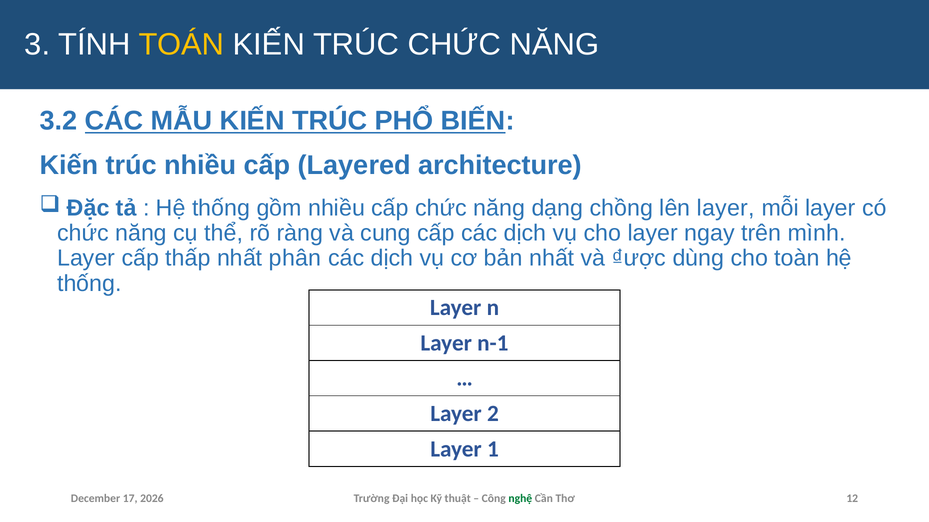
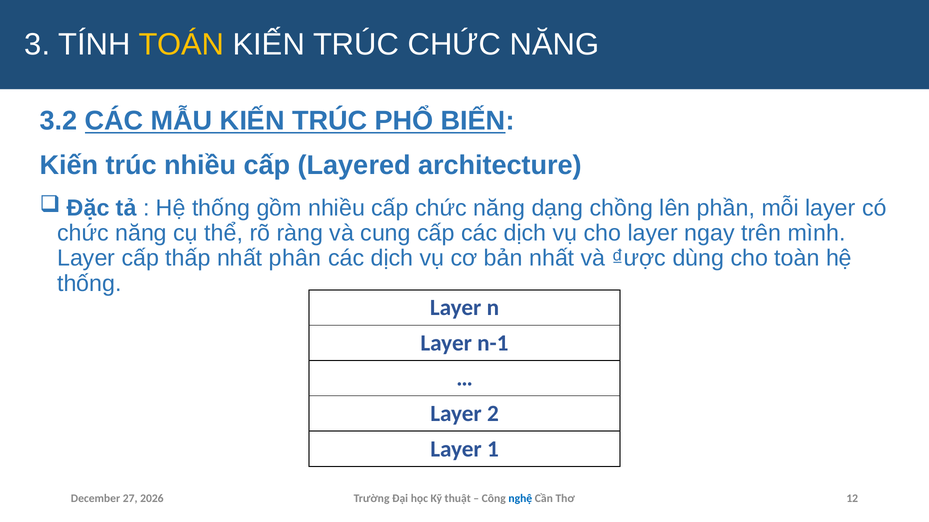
lên layer: layer -> phần (726, 208)
17: 17 -> 27 (130, 499)
nghệ colour: green -> blue (520, 499)
